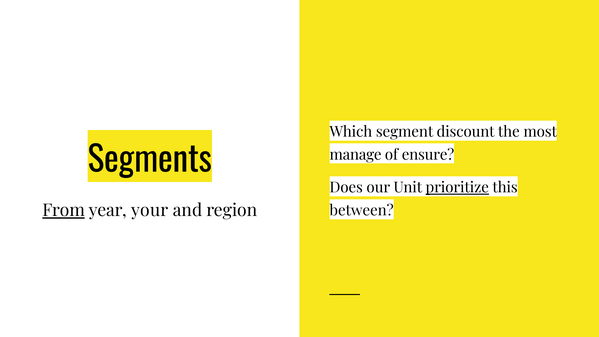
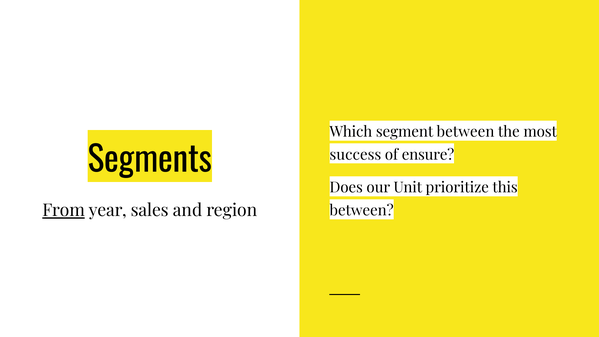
segment discount: discount -> between (465, 132)
manage: manage -> success (355, 155)
prioritize underline: present -> none (457, 188)
your: your -> sales (150, 210)
